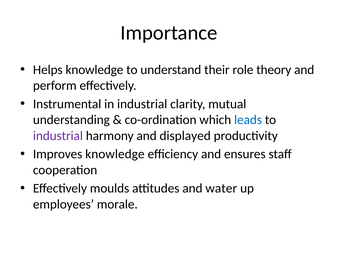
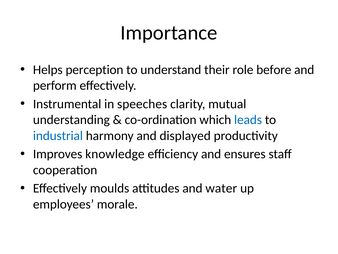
Helps knowledge: knowledge -> perception (94, 70)
theory: theory -> before (274, 70)
in industrial: industrial -> speeches (142, 104)
industrial colour: purple -> blue (58, 135)
